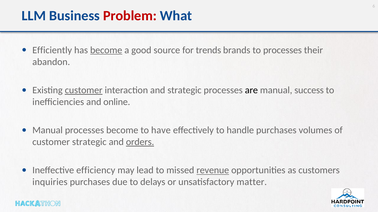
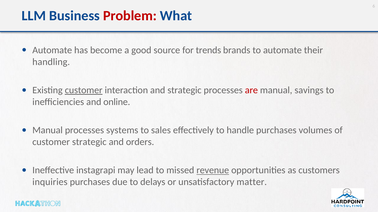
Efficiently: Efficiently -> Automate (52, 50)
become underline: present -> none (106, 50)
to processes: processes -> automate (282, 50)
abandon: abandon -> handling (51, 62)
are colour: black -> red (251, 90)
success: success -> savings (309, 90)
processes become: become -> systems (122, 131)
have: have -> sales (161, 131)
orders underline: present -> none (140, 142)
efficiency: efficiency -> instagrapi (96, 171)
